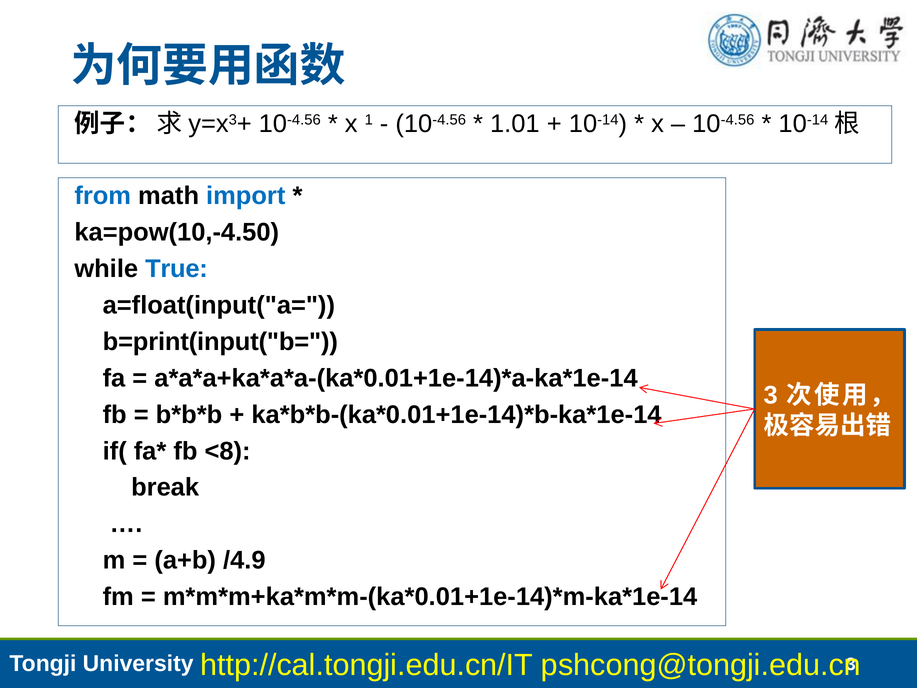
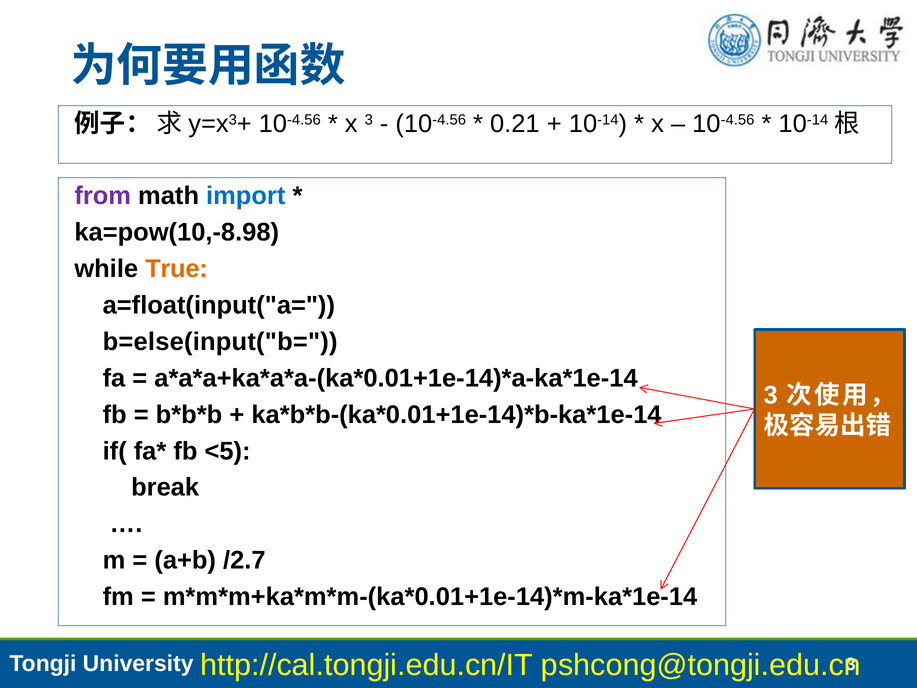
x 1: 1 -> 3 (369, 120)
1.01: 1.01 -> 0.21 (515, 124)
from colour: blue -> purple (103, 196)
ka=pow(10,-4.50: ka=pow(10,-4.50 -> ka=pow(10,-8.98 (177, 232)
True colour: blue -> orange (176, 269)
b=print(input("b=: b=print(input("b= -> b=else(input("b= (220, 342)
<8: <8 -> <5 (228, 451)
/4.9: /4.9 -> /2.7 (244, 560)
